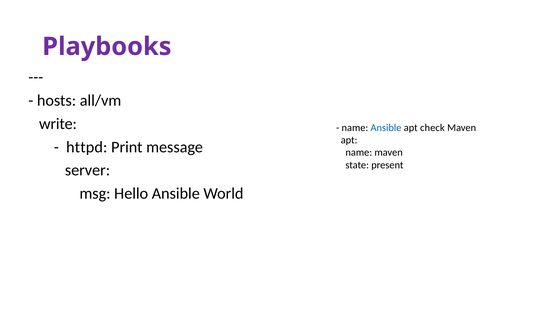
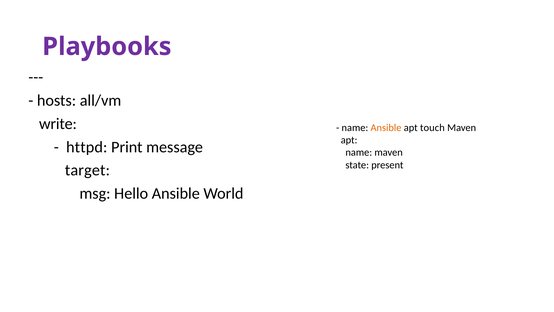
Ansible colour: blue -> orange (386, 127)
check: check -> touch (432, 127)
server: server -> target (87, 170)
